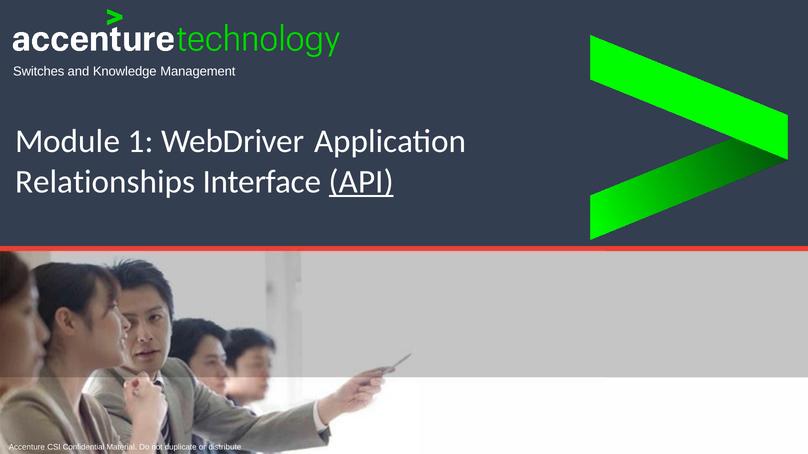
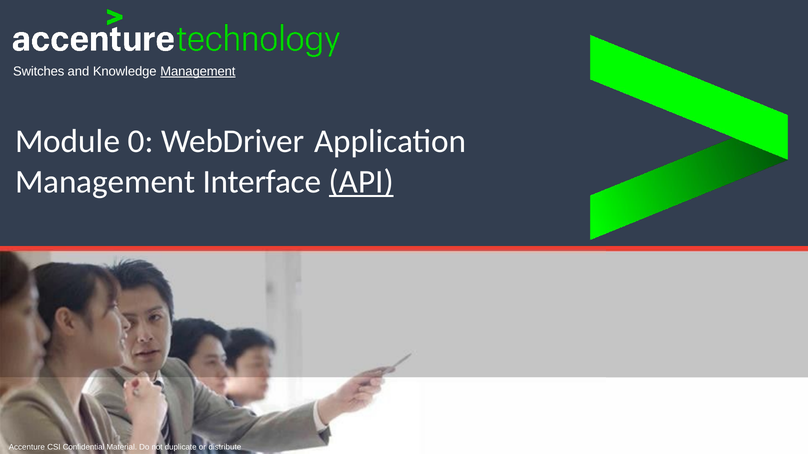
Management underline: none -> present (198, 72)
1: 1 -> 0 (141, 142)
Relationships: Relationships -> Management (105, 182)
